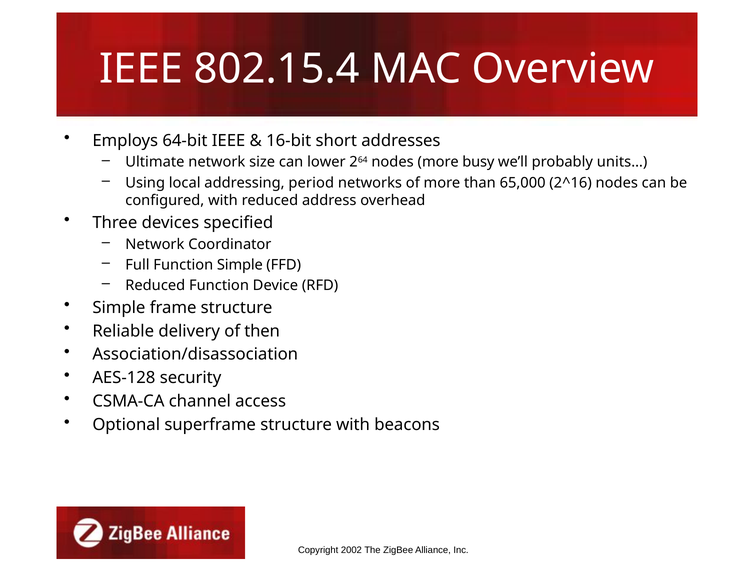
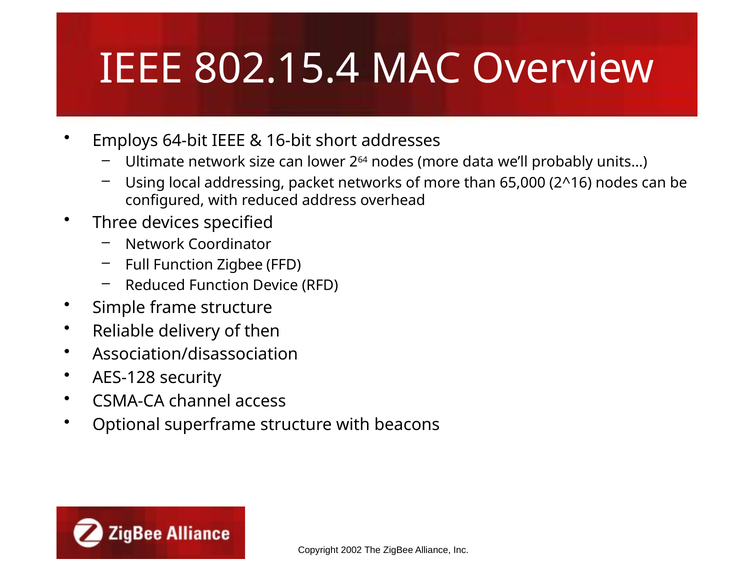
busy: busy -> data (478, 162)
period: period -> packet (311, 183)
Function Simple: Simple -> Zigbee (240, 265)
